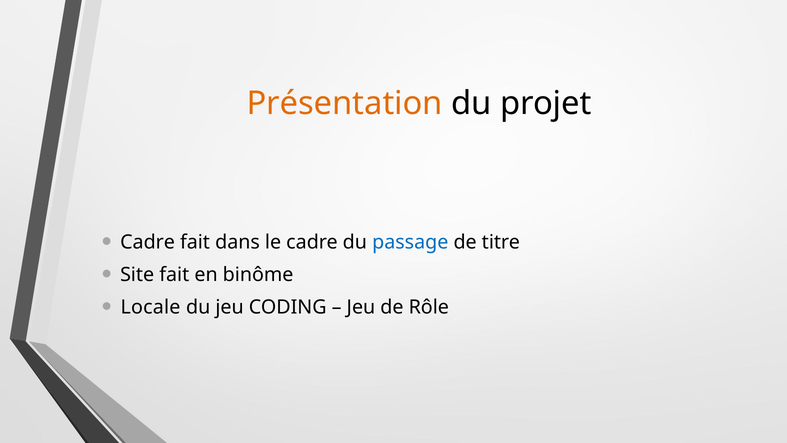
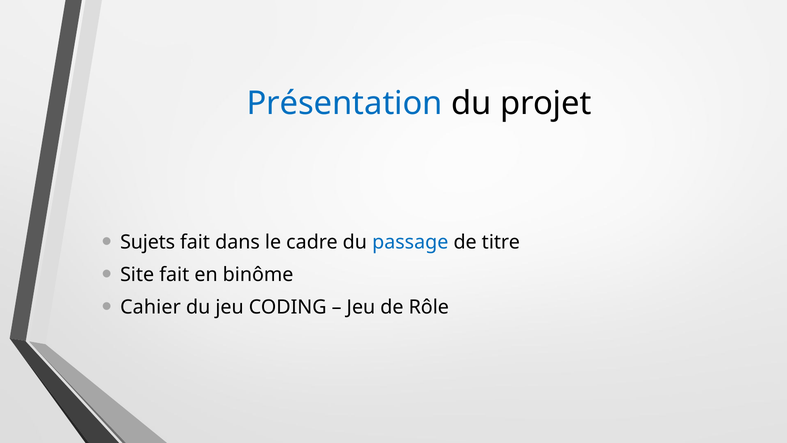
Présentation colour: orange -> blue (345, 103)
Cadre: Cadre -> Sujets (148, 242)
Locale: Locale -> Cahier (150, 307)
